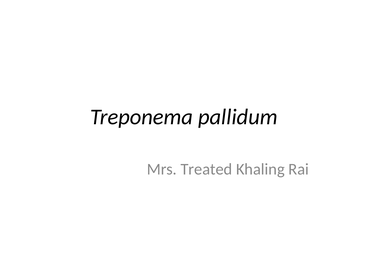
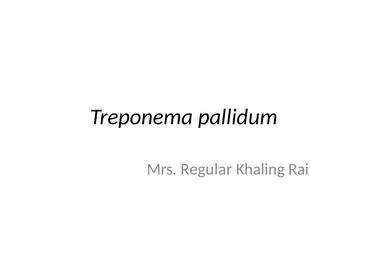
Treated: Treated -> Regular (206, 169)
